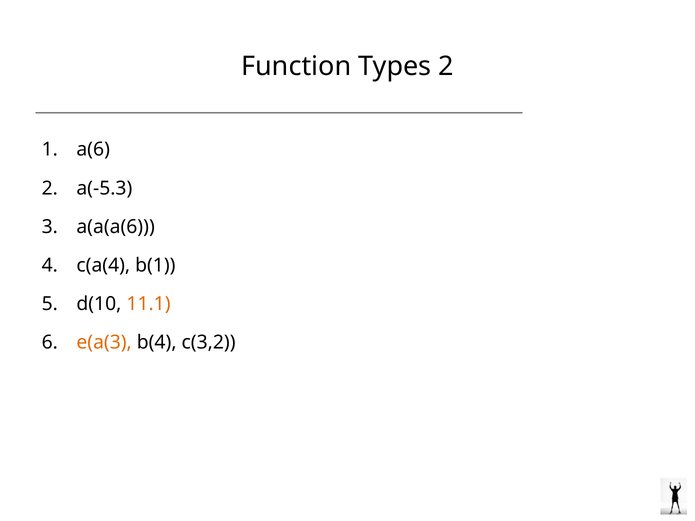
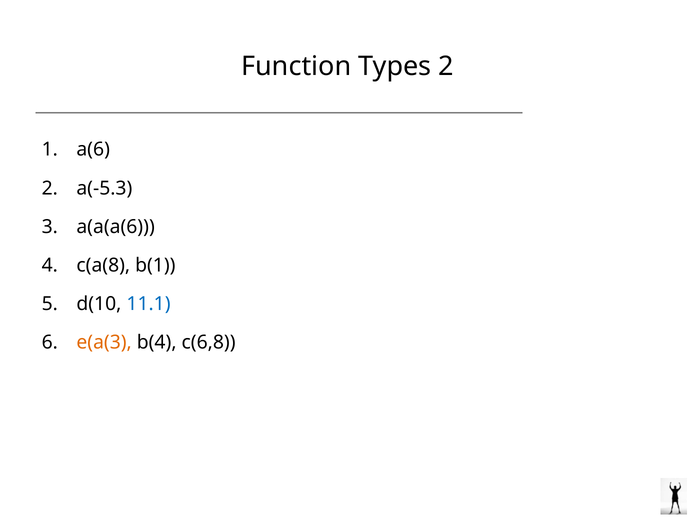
c(a(4: c(a(4 -> c(a(8 (103, 265)
11.1 colour: orange -> blue (149, 304)
c(3,2: c(3,2 -> c(6,8 (209, 343)
